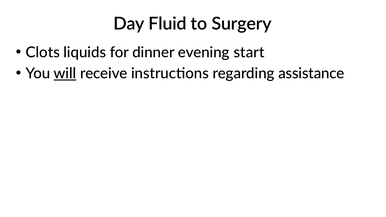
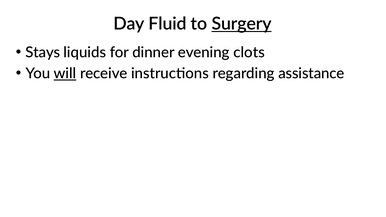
Surgery underline: none -> present (242, 24)
Clots: Clots -> Stays (43, 53)
start: start -> clots (249, 53)
